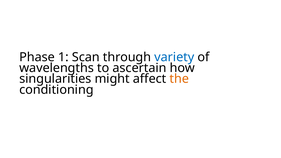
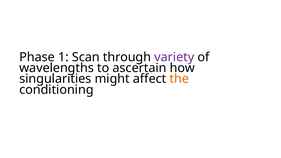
variety colour: blue -> purple (174, 57)
